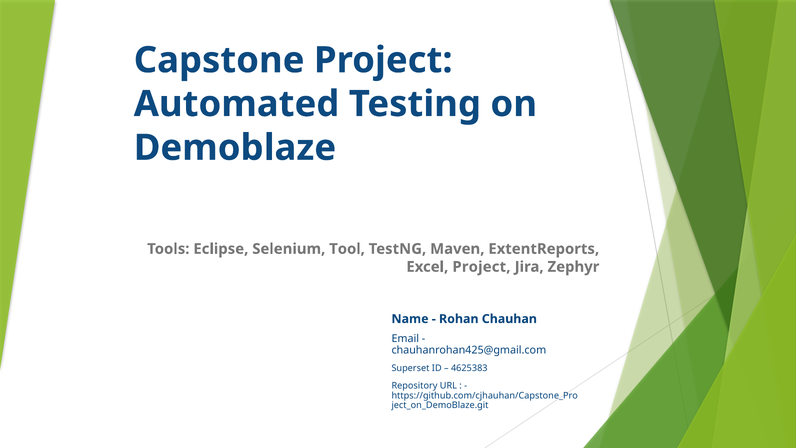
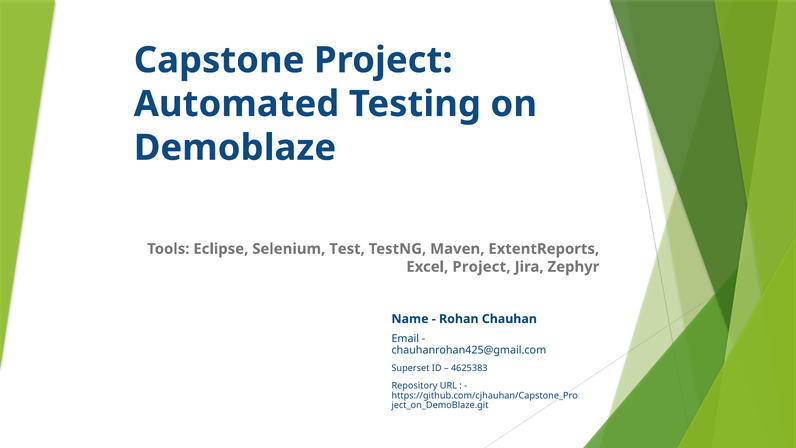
Tool: Tool -> Test (347, 249)
